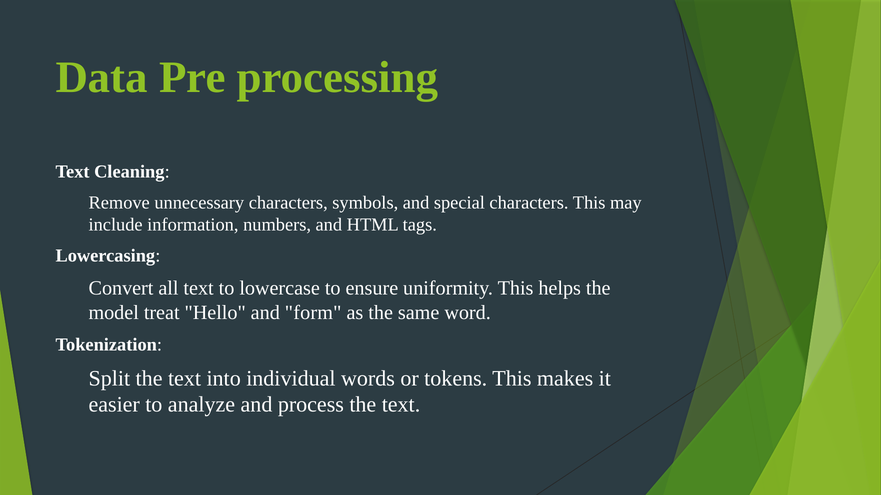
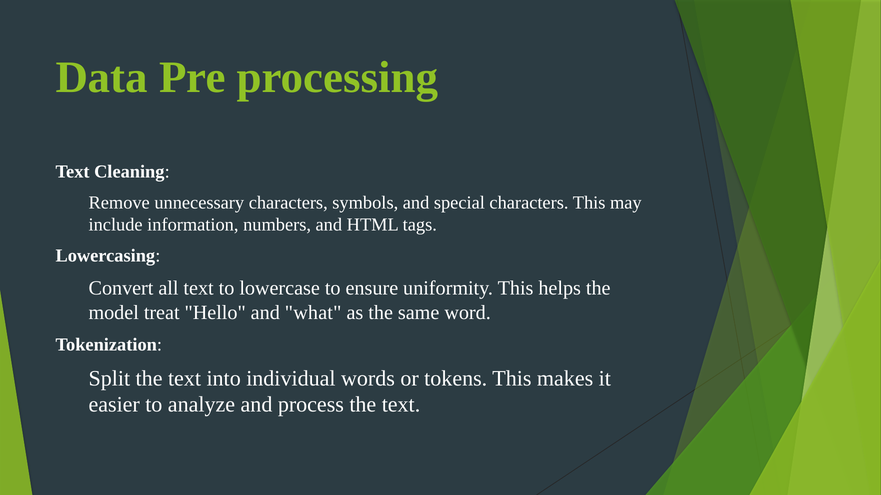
form: form -> what (313, 313)
